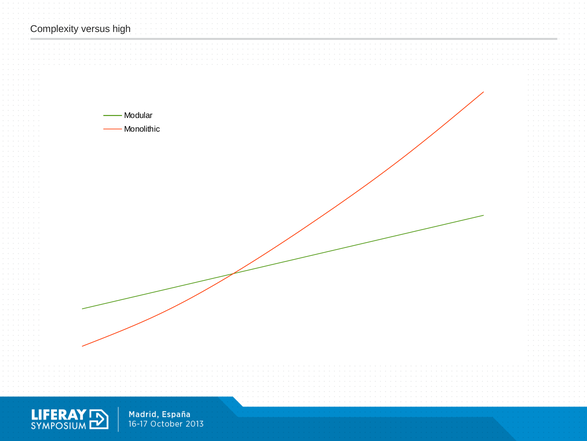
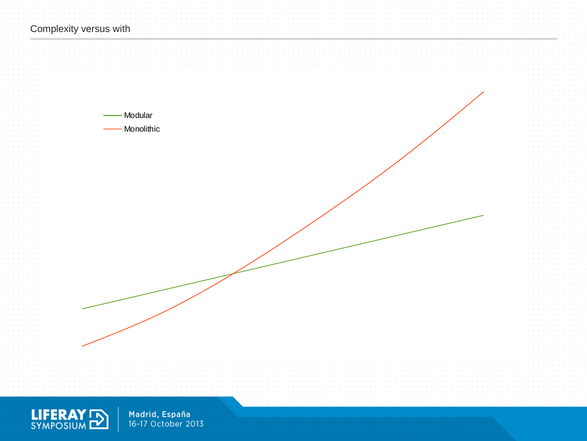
high: high -> with (122, 29)
